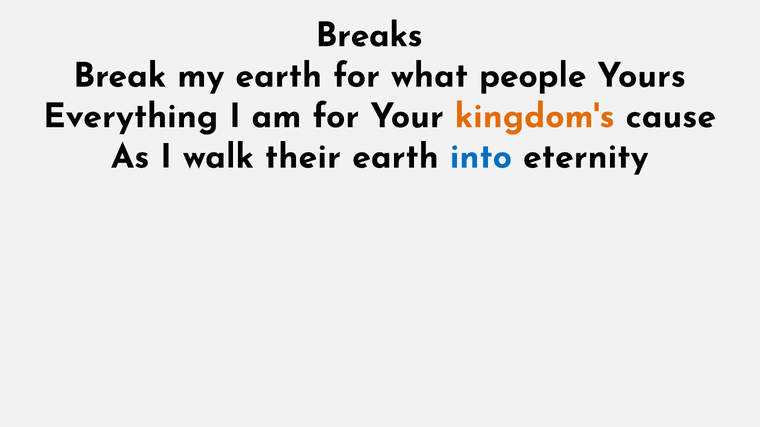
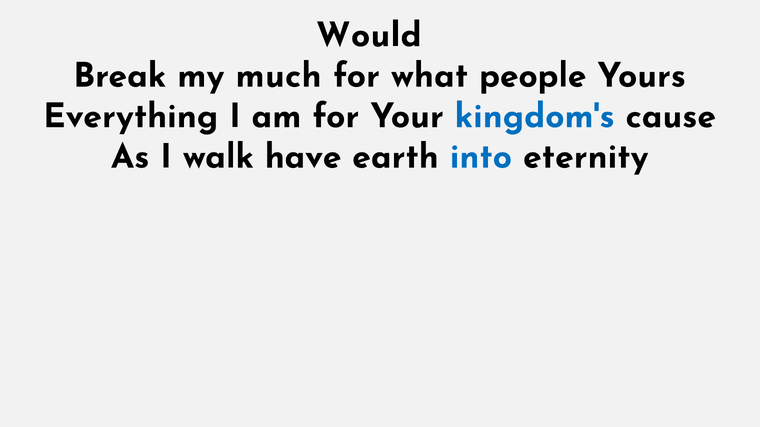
Breaks: Breaks -> Would (369, 35)
my earth: earth -> much (279, 76)
kingdom's colour: orange -> blue (535, 116)
their: their -> have (303, 157)
